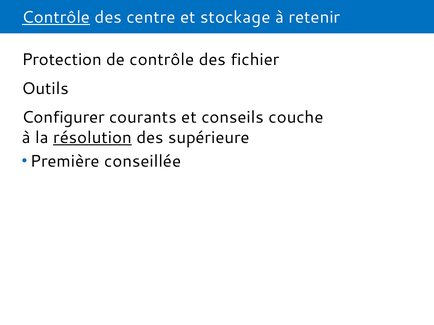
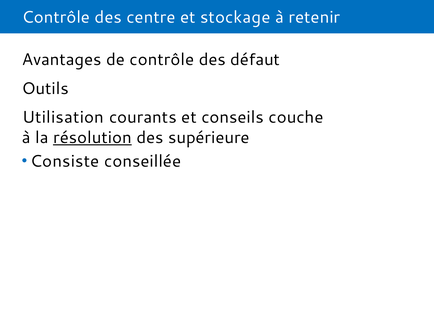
Contrôle underline: present -> none (56, 17)
Protection: Protection -> Avantages (62, 60)
fichier: fichier -> défaut (255, 60)
Configurer: Configurer -> Utilisation (63, 117)
Première: Première -> Consiste (65, 162)
